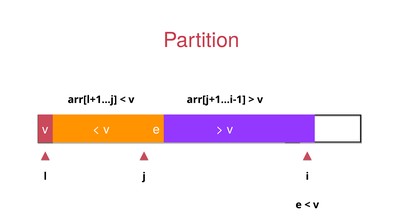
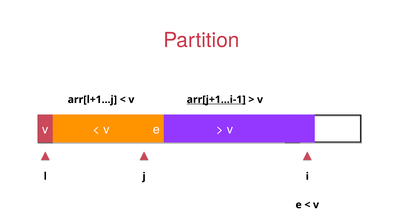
arr[j+1…i-1 underline: none -> present (216, 100)
